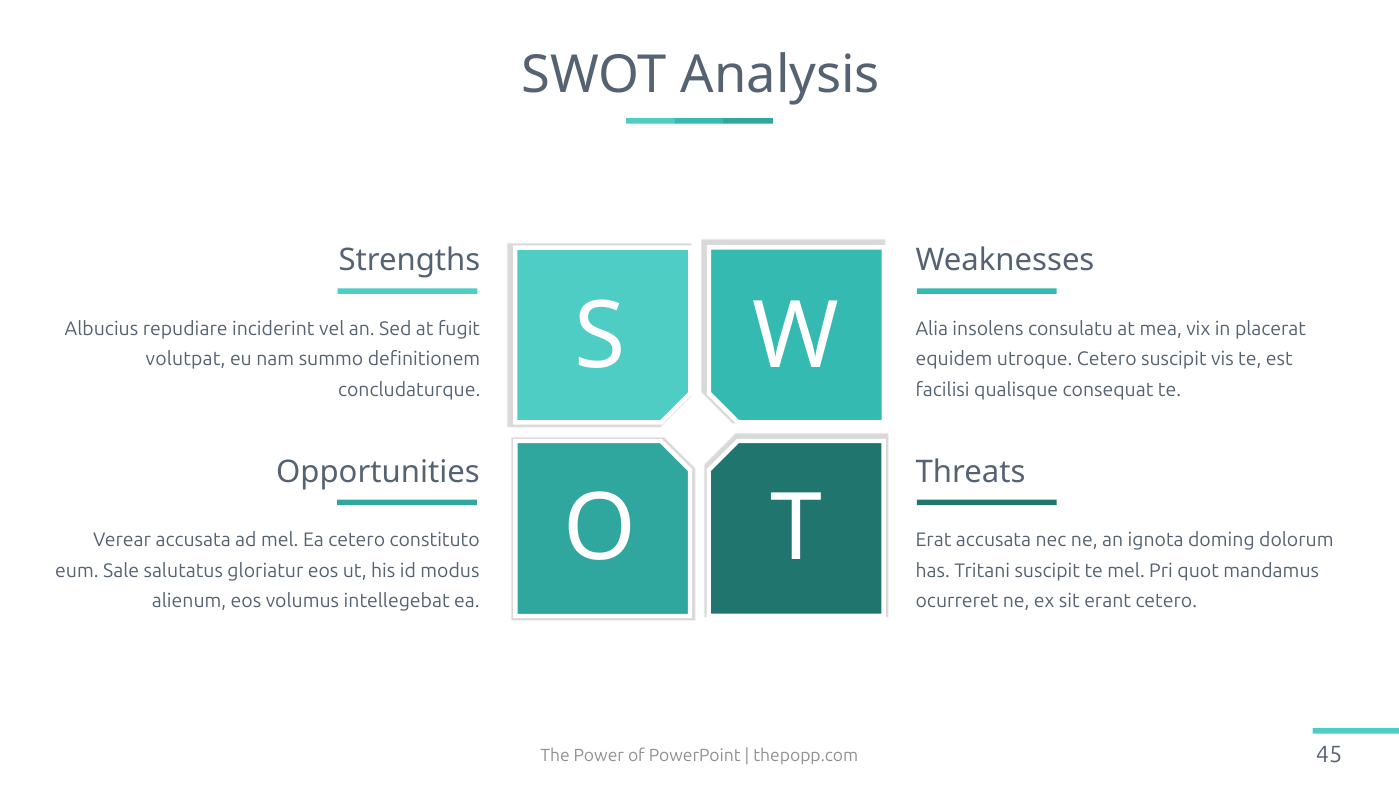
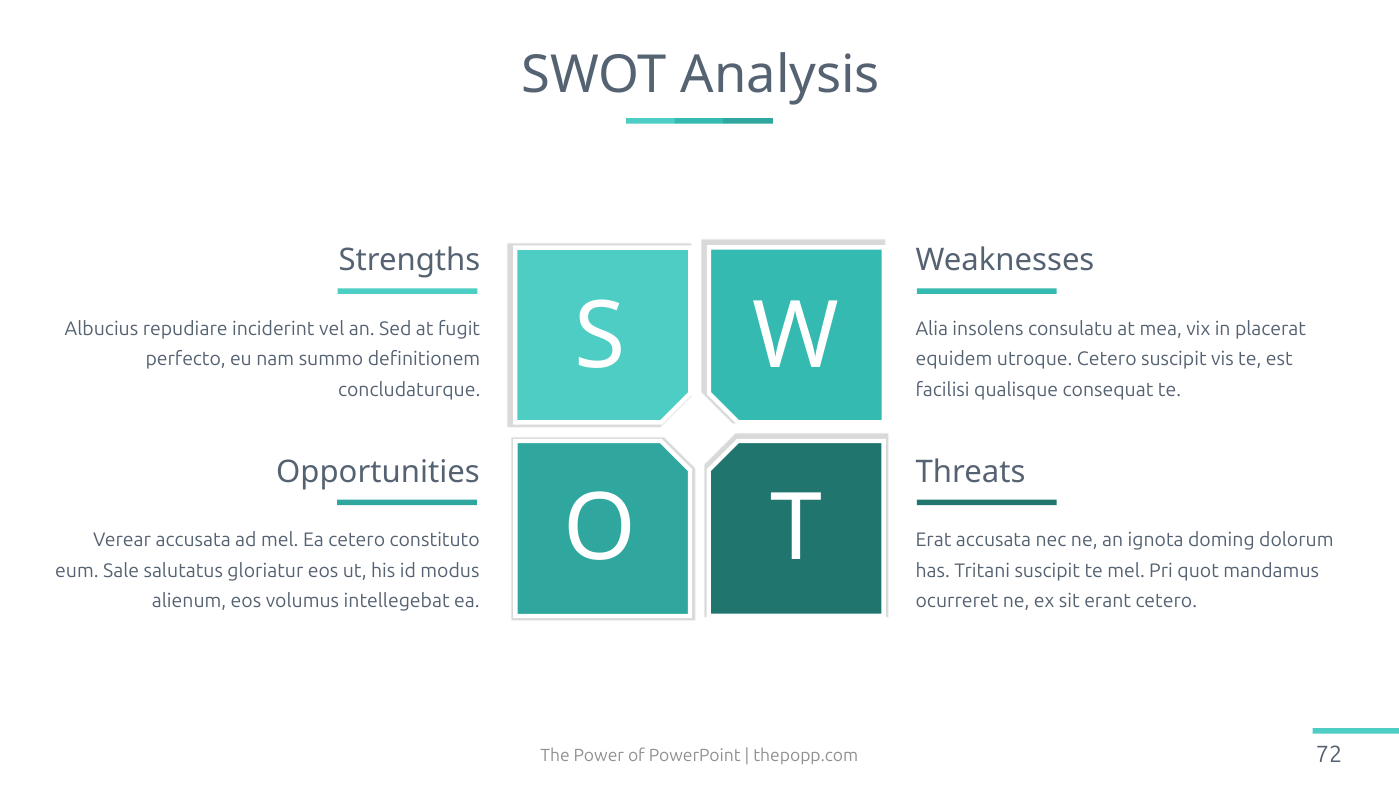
volutpat: volutpat -> perfecto (186, 359)
45: 45 -> 72 (1329, 755)
